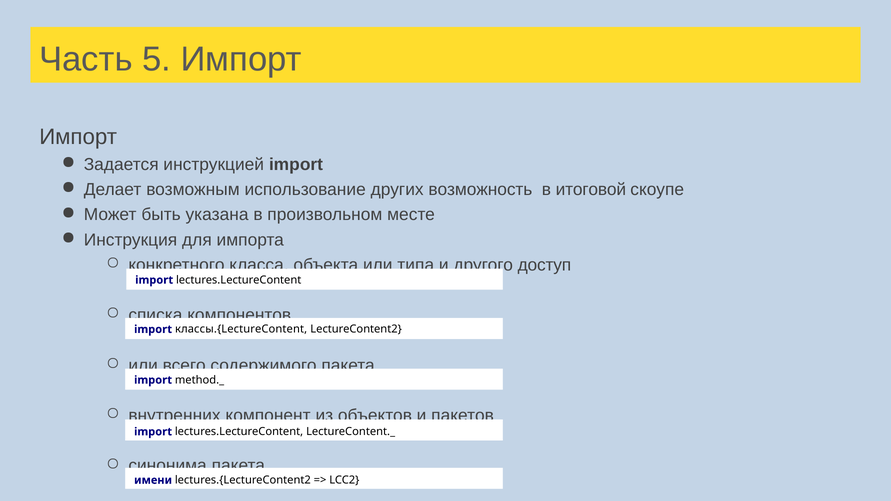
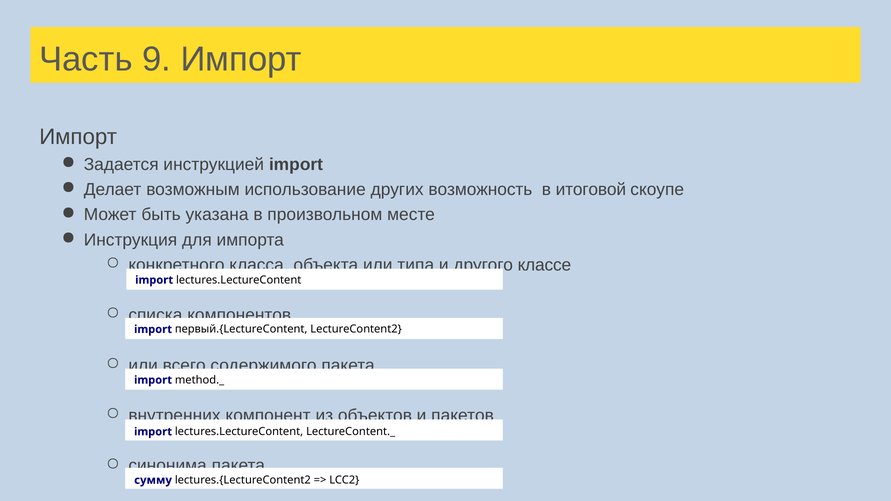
5: 5 -> 9 (157, 59)
доступ: доступ -> классе (544, 265)
классы.{LectureContent: классы.{LectureContent -> первый.{LectureContent (241, 329)
имени: имени -> сумму (153, 480)
